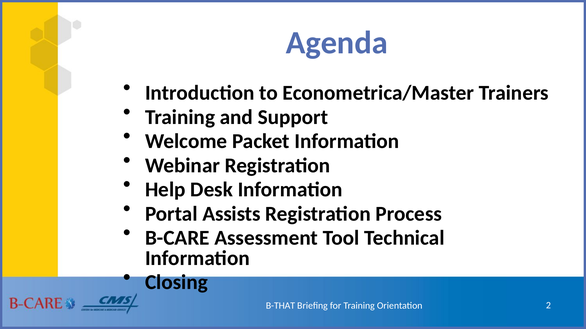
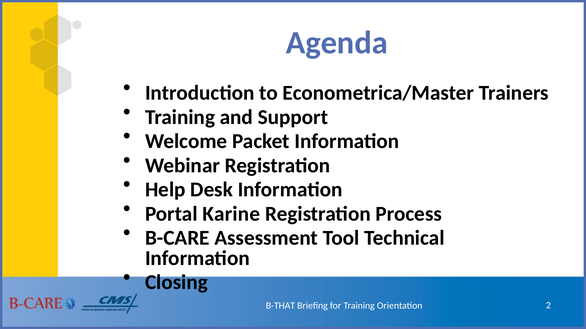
Assists: Assists -> Karine (231, 214)
